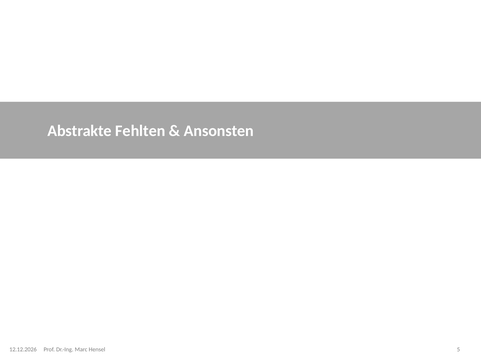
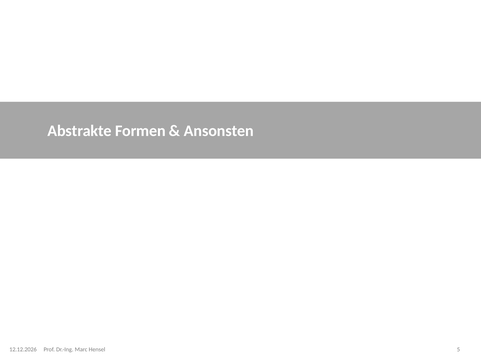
Fehlten: Fehlten -> Formen (140, 131)
